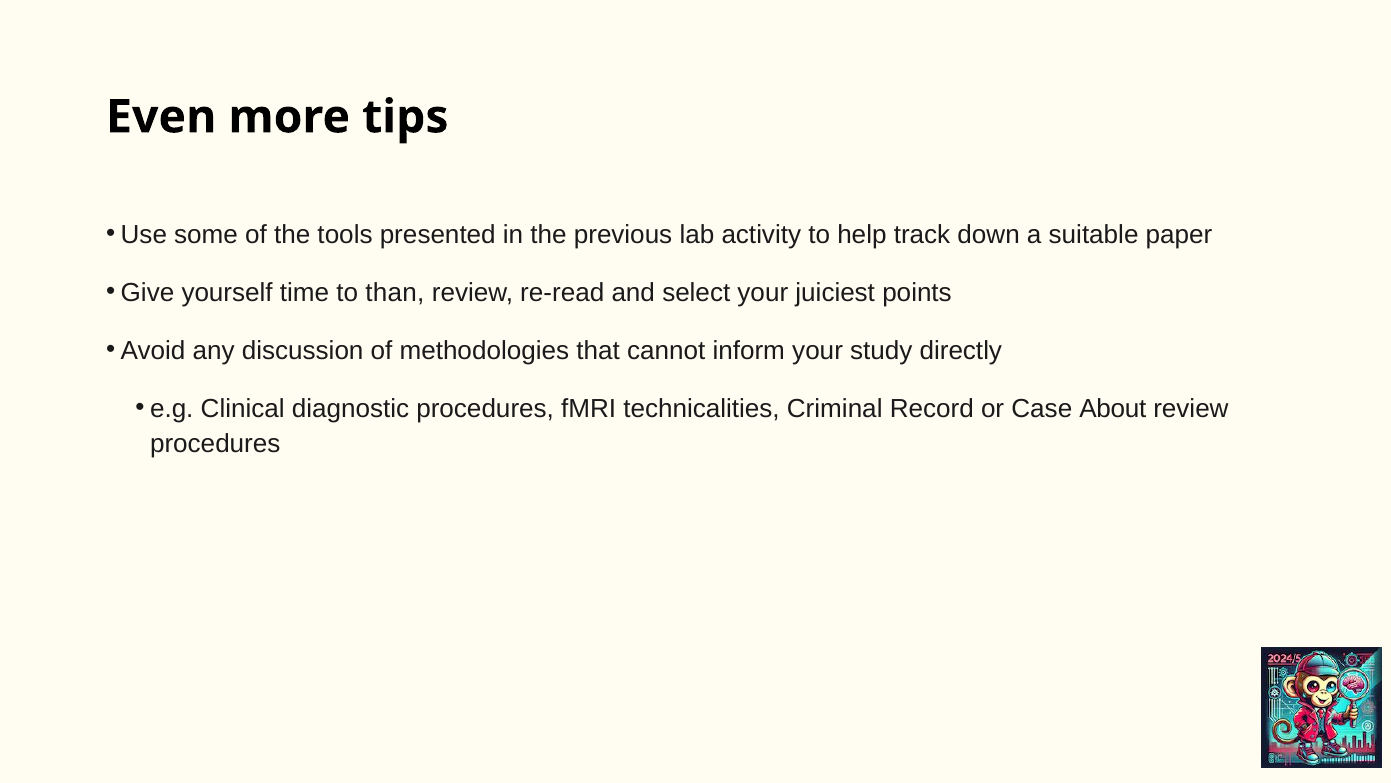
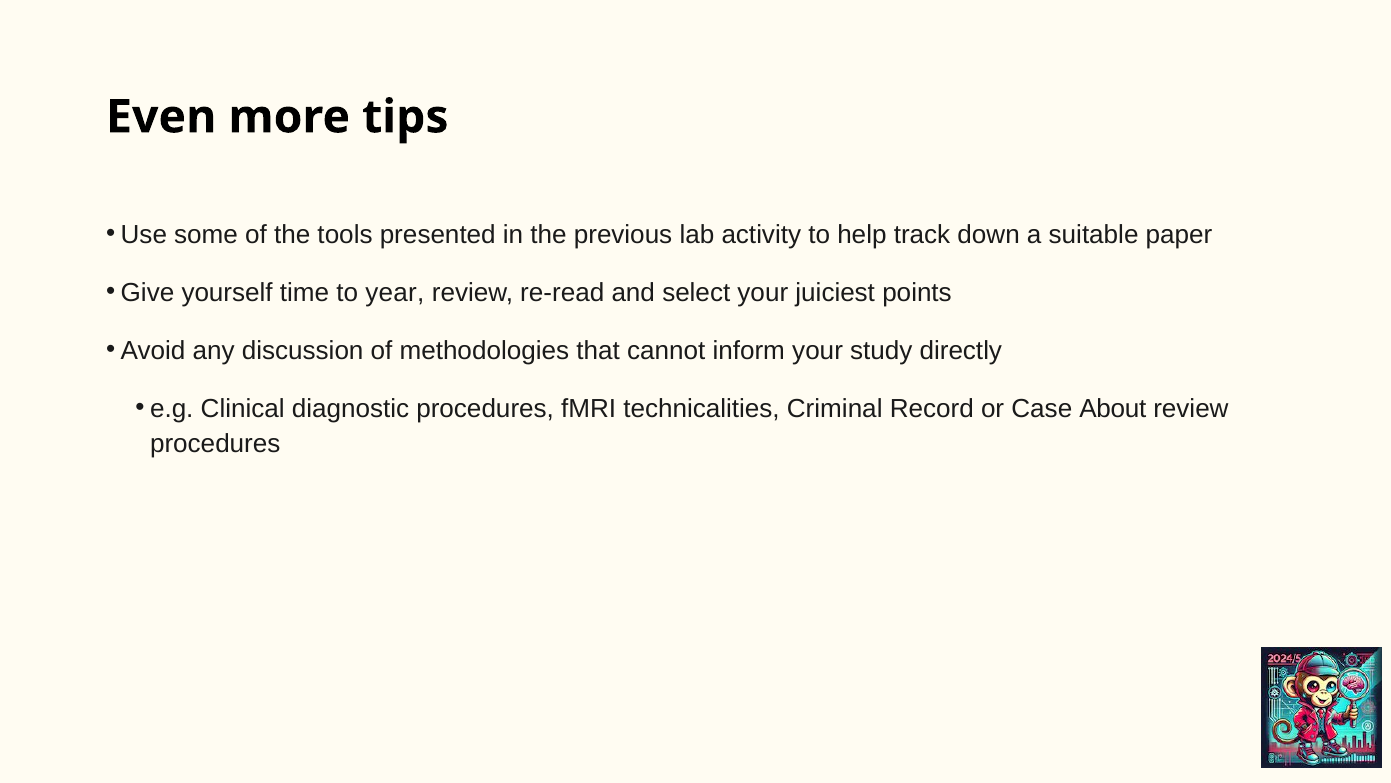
than: than -> year (395, 292)
